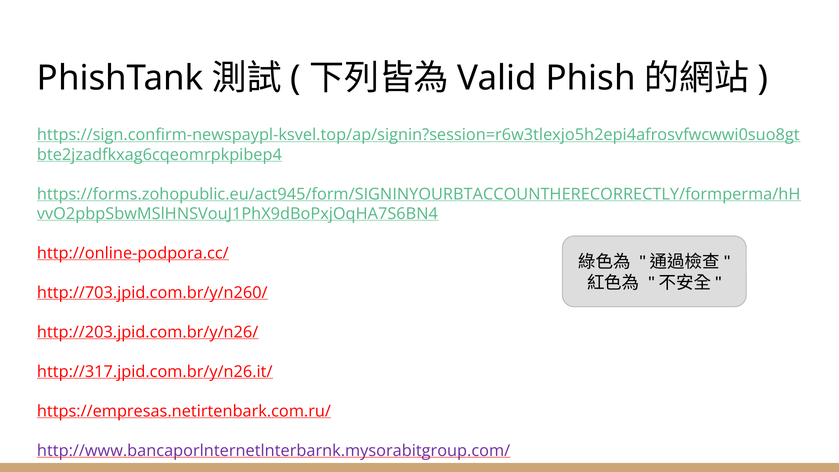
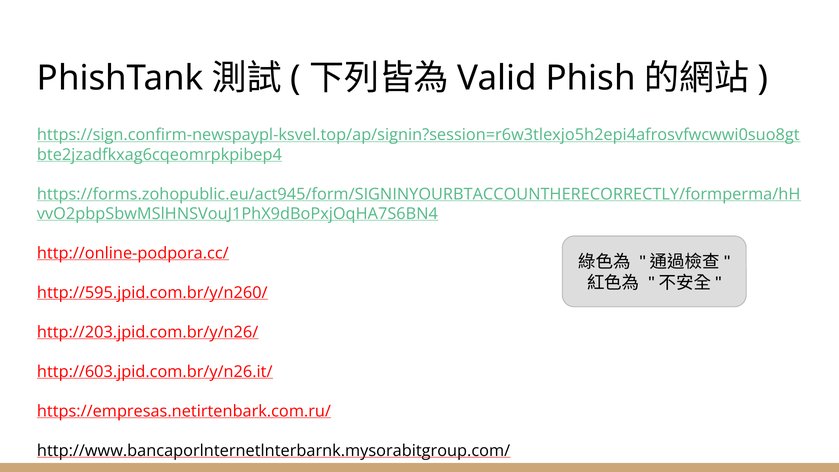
http://703.jpid.com.br/y/n260/: http://703.jpid.com.br/y/n260/ -> http://595.jpid.com.br/y/n260/ (152, 293)
http://317.jpid.com.br/y/n26.it/: http://317.jpid.com.br/y/n26.it/ -> http://603.jpid.com.br/y/n26.it/ (155, 372)
http://www.bancaporlnternetlnterbarnk.mysorabitgroup.com/ colour: purple -> black (274, 451)
